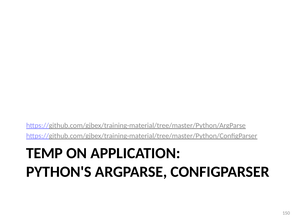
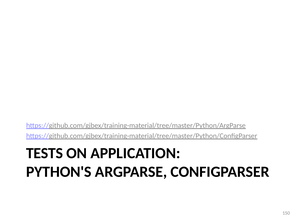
TEMP: TEMP -> TESTS (45, 154)
